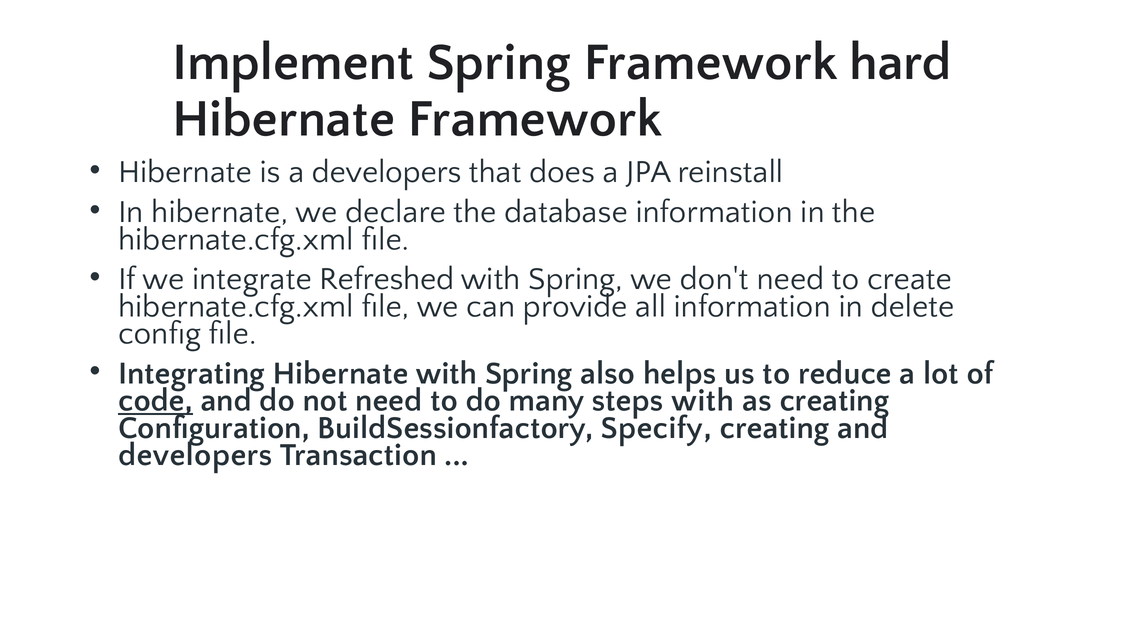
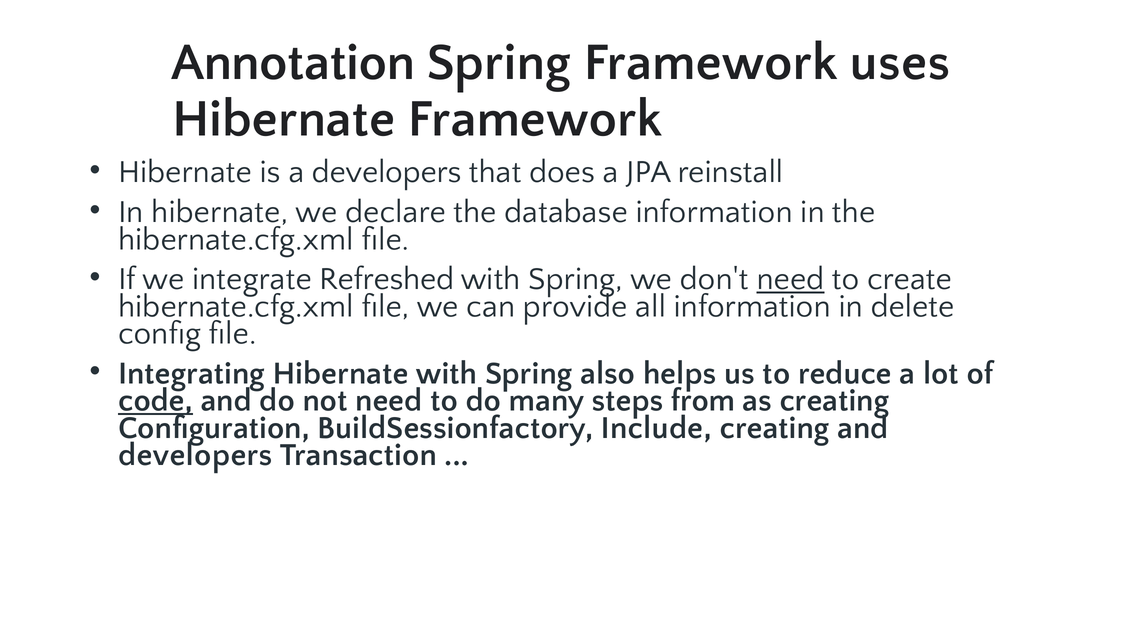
Implement: Implement -> Annotation (293, 62)
hard: hard -> uses (900, 62)
need underline: none -> present (791, 279)
steps with: with -> from (703, 400)
Specify: Specify -> Include (656, 428)
